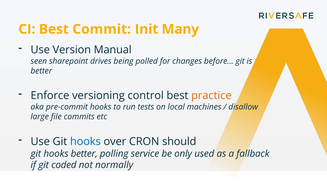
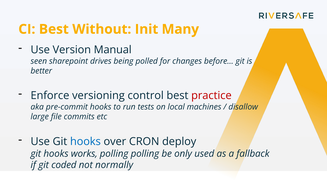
Commit: Commit -> Without (102, 29)
practice colour: orange -> red (211, 96)
should: should -> deploy (179, 141)
hooks better: better -> works (84, 154)
polling service: service -> polling (145, 154)
